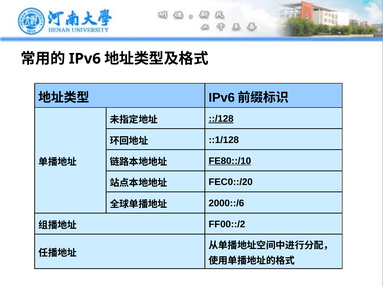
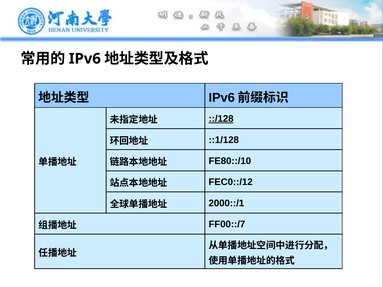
FE80::/10 underline: present -> none (230, 161)
FEC0::/20: FEC0::/20 -> FEC0::/12 (231, 182)
2000::/6: 2000::/6 -> 2000::/1 (226, 203)
FF00::/2: FF00::/2 -> FF00::/7 (227, 225)
